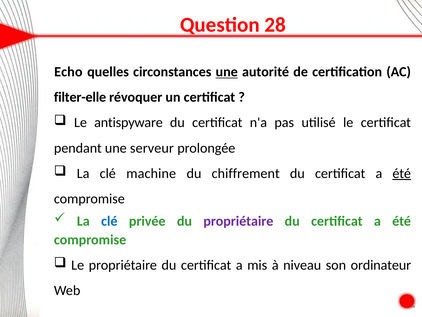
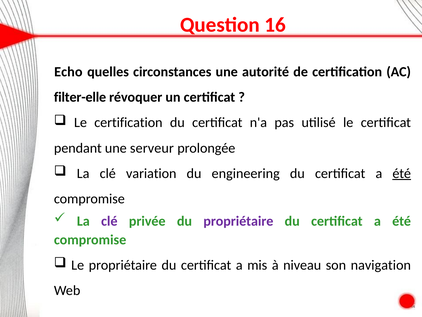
28: 28 -> 16 (275, 25)
une underline: present -> none (227, 72)
Le antispyware: antispyware -> certification (128, 122)
machine: machine -> variation (151, 173)
chiffrement: chiffrement -> engineering (246, 173)
clé colour: blue -> purple (109, 221)
ordinateur: ordinateur -> navigation (381, 265)
